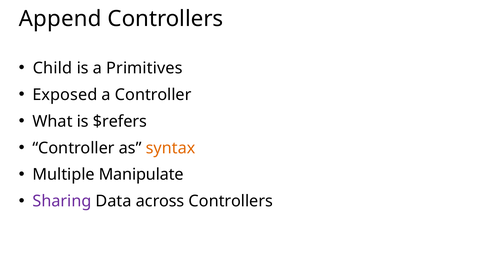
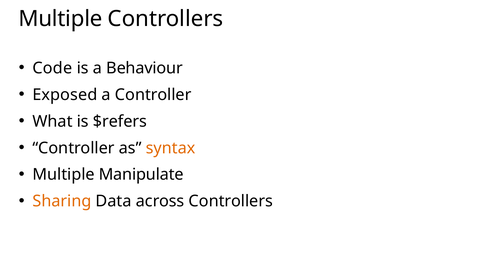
Append: Append -> Multiple (60, 19)
Child: Child -> Code (52, 68)
Primitives: Primitives -> Behaviour (145, 68)
Sharing colour: purple -> orange (62, 201)
